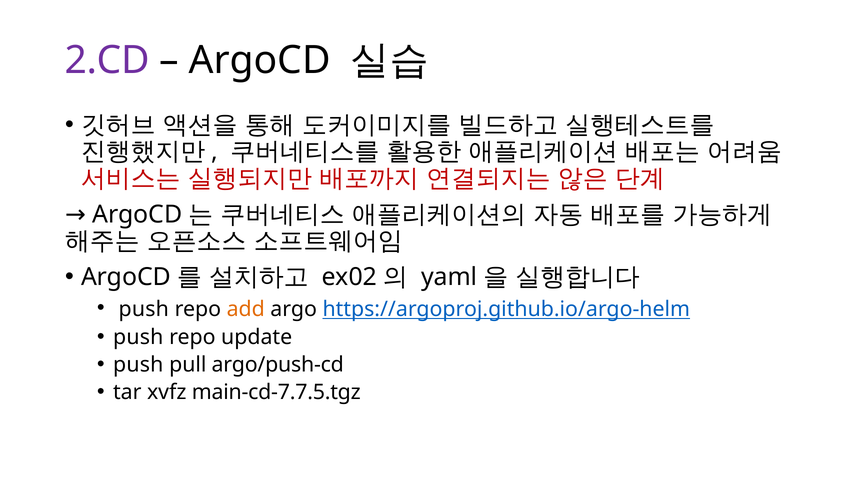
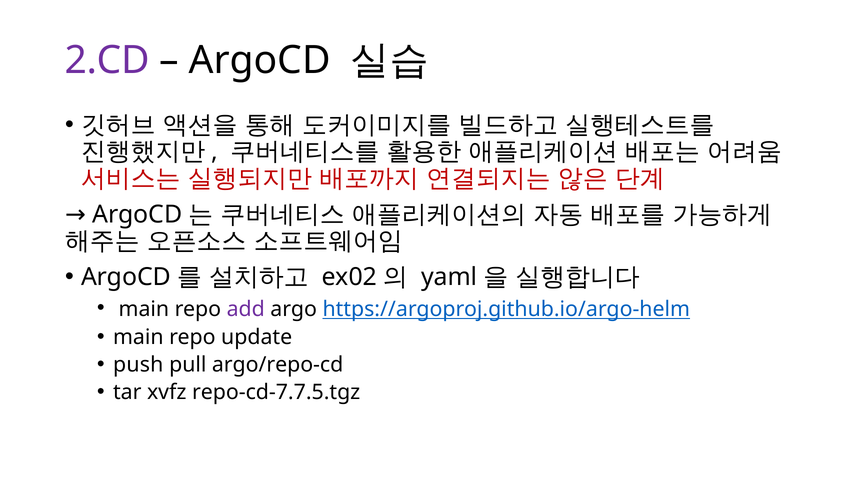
push: push -> main (144, 309)
add colour: orange -> purple (246, 309)
push: push -> main (138, 337)
argo/push-cd: argo/push-cd -> argo/repo-cd (278, 364)
main-cd-7.7.5.tgz: main-cd-7.7.5.tgz -> repo-cd-7.7.5.tgz (276, 392)
